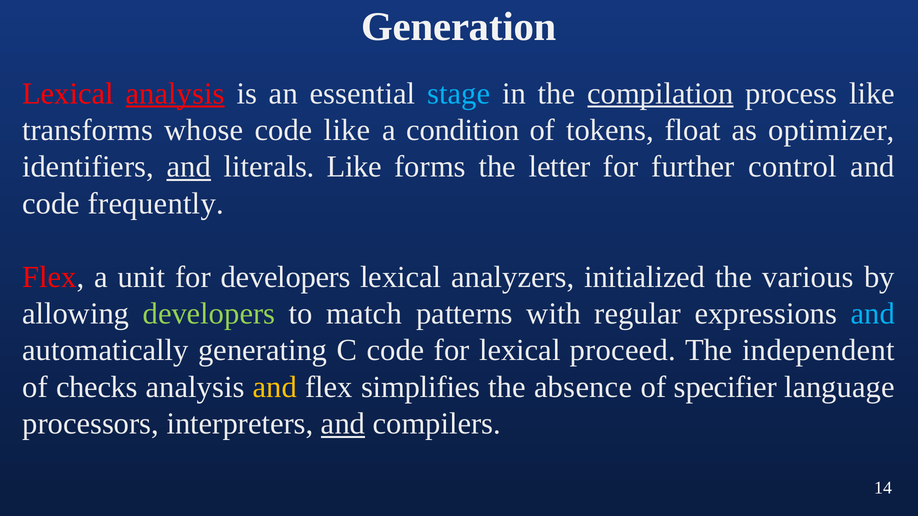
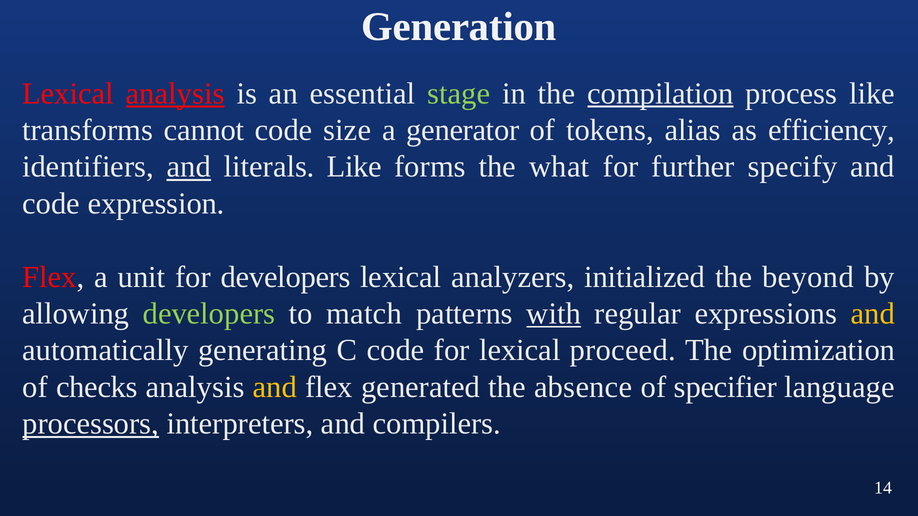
stage colour: light blue -> light green (459, 94)
whose: whose -> cannot (204, 130)
code like: like -> size (347, 130)
condition: condition -> generator (463, 130)
float: float -> alias (693, 130)
optimizer: optimizer -> efficiency (832, 130)
letter: letter -> what (559, 167)
control: control -> specify (792, 167)
frequently: frequently -> expression (156, 204)
various: various -> beyond (808, 277)
with underline: none -> present (554, 314)
and colour: light blue -> yellow (873, 314)
independent: independent -> optimization (819, 351)
simplifies: simplifies -> generated (421, 387)
processors underline: none -> present (91, 424)
and underline: present -> none (343, 424)
